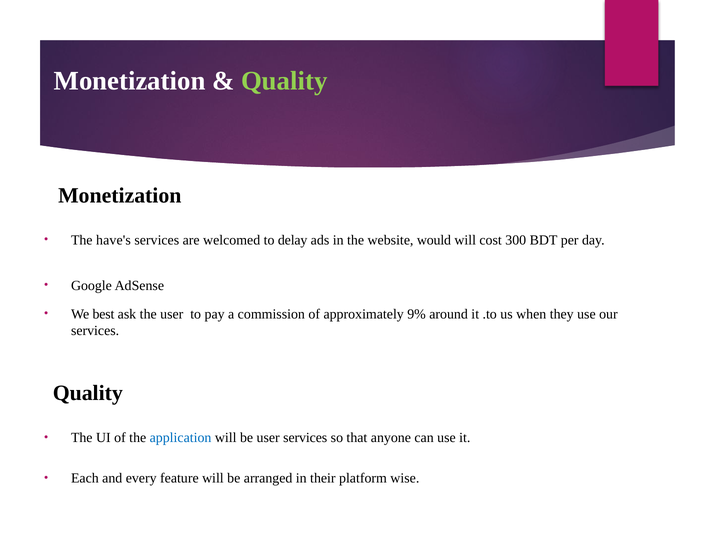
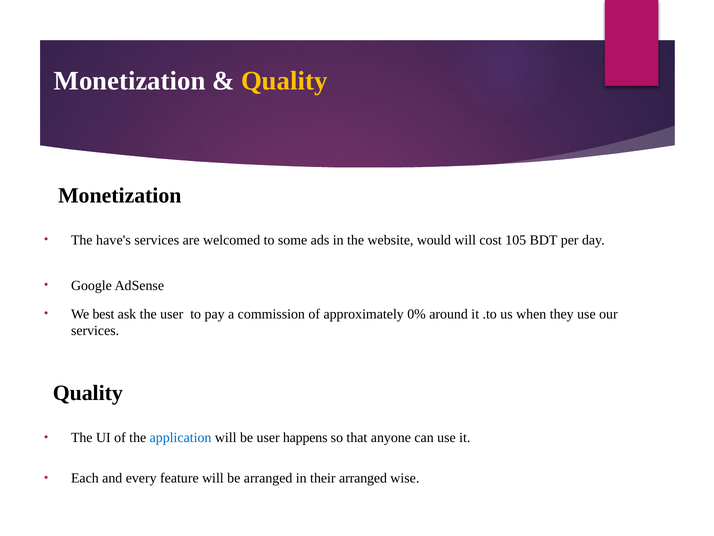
Quality colour: light green -> yellow (284, 81)
delay: delay -> some (293, 240)
300: 300 -> 105 (516, 240)
9%: 9% -> 0% (417, 314)
user services: services -> happens (305, 437)
their platform: platform -> arranged (363, 478)
